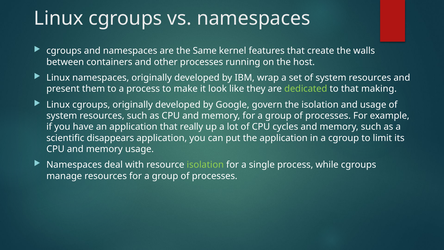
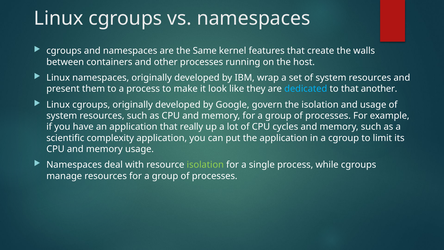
dedicated colour: light green -> light blue (306, 89)
making: making -> another (379, 89)
disappears: disappears -> complexity (110, 138)
